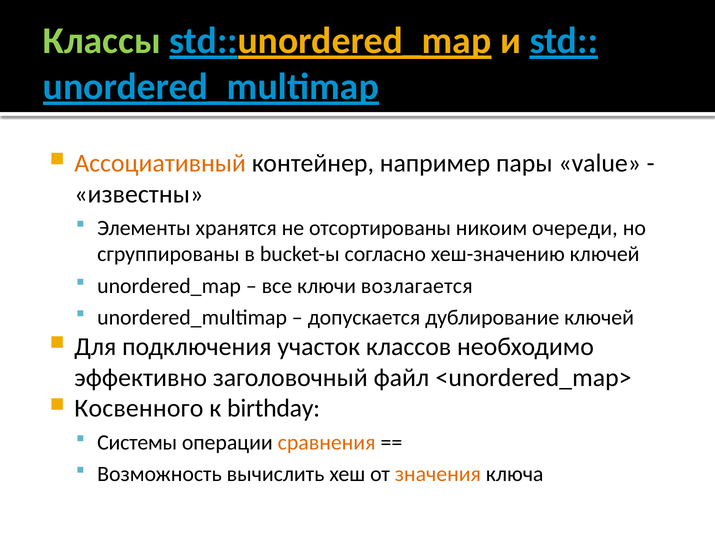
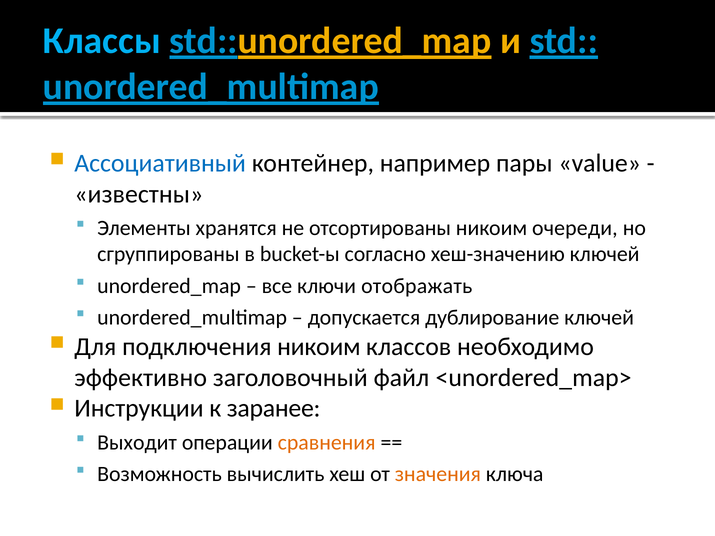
Классы colour: light green -> light blue (102, 41)
Ассоциативный colour: orange -> blue (160, 163)
возлагается: возлагается -> отображать (417, 286)
подключения участок: участок -> никоим (319, 347)
Косвенного: Косвенного -> Инструкции (139, 409)
birthday: birthday -> заранее (274, 409)
Системы: Системы -> Выходит (137, 443)
